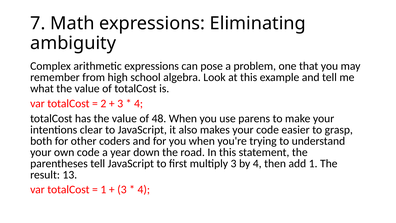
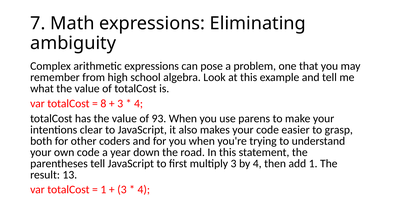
2: 2 -> 8 (103, 103)
48: 48 -> 93 (159, 118)
